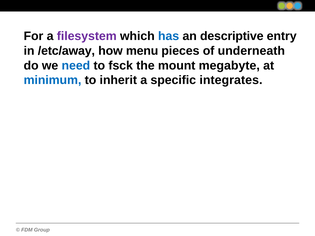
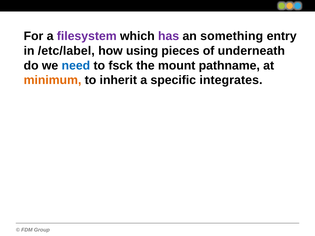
has colour: blue -> purple (169, 36)
descriptive: descriptive -> something (232, 36)
/etc/away: /etc/away -> /etc/label (66, 51)
menu: menu -> using (142, 51)
megabyte: megabyte -> pathname (229, 66)
minimum colour: blue -> orange (52, 80)
